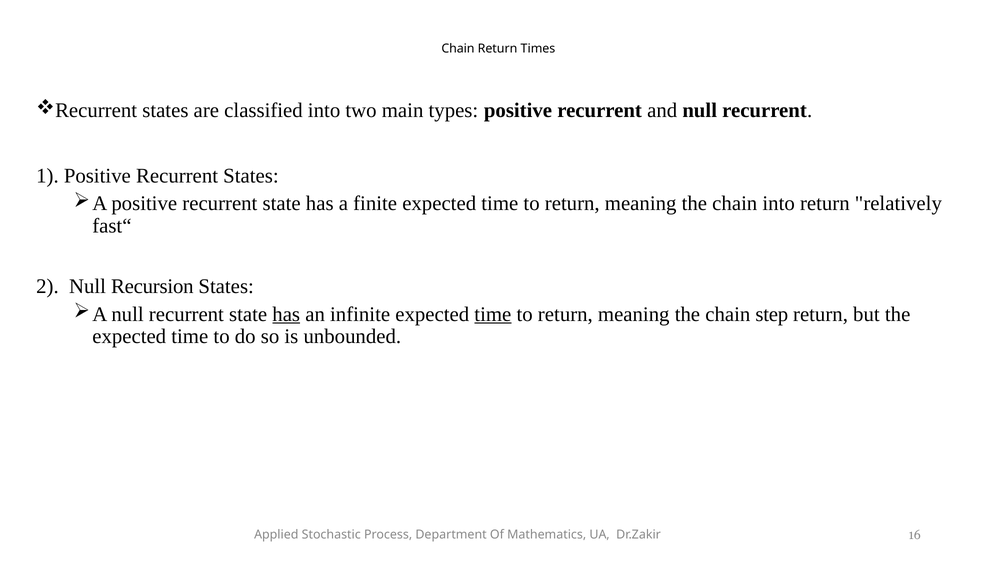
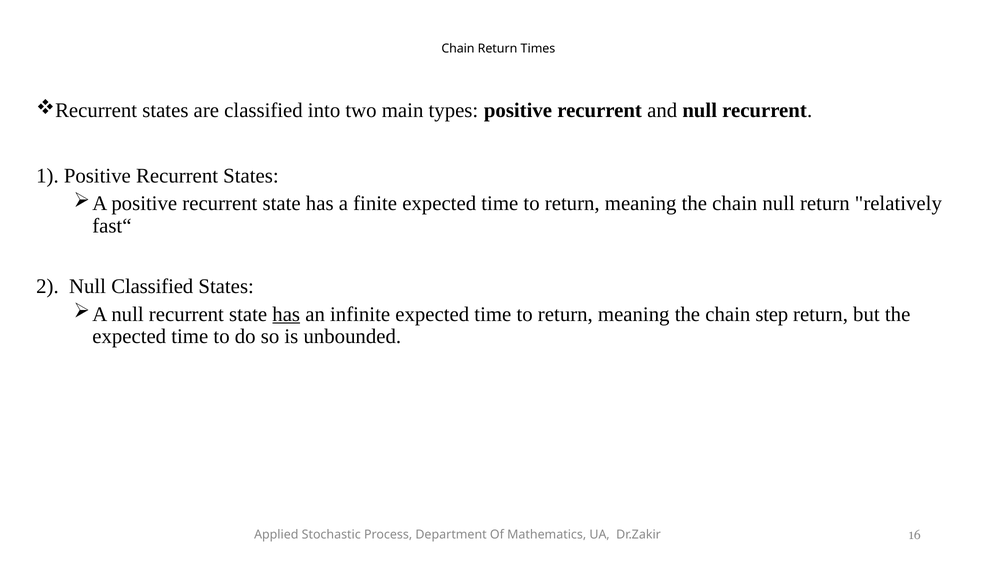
chain into: into -> null (779, 204)
Null Recursion: Recursion -> Classified (152, 286)
time underline: present -> none (493, 314)
